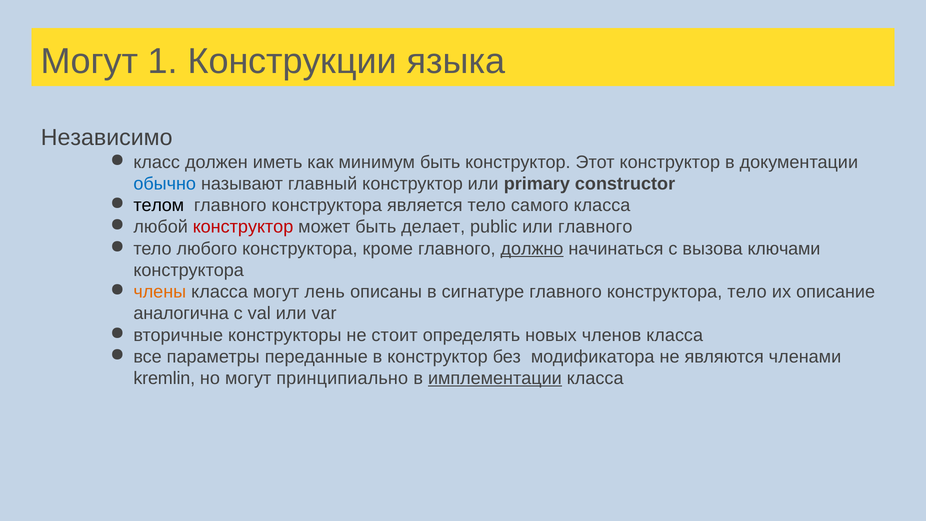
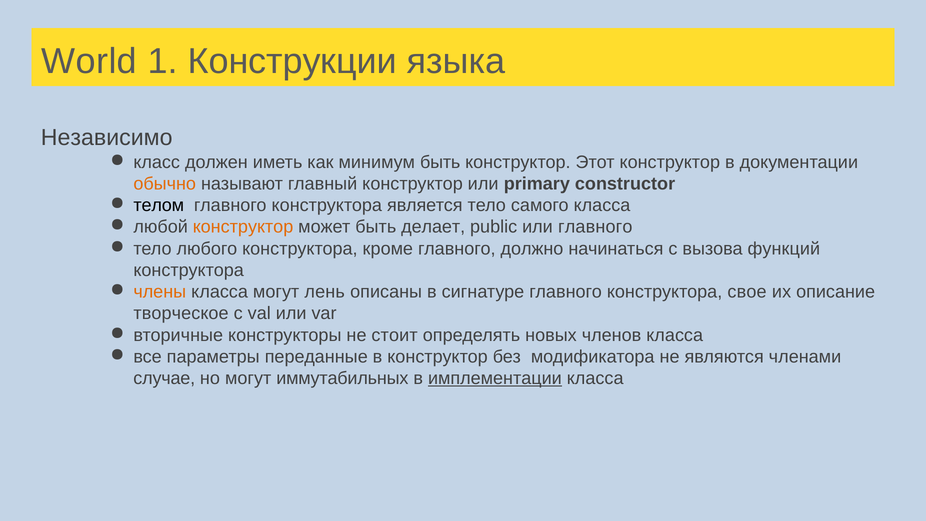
Могут: Могут -> World (89, 61)
обычно colour: blue -> orange (165, 184)
конструктор colour: red -> orange (243, 227)
должно underline: present -> none (532, 249)
ключами: ключами -> функций (784, 249)
конструктора тело: тело -> свое (747, 292)
аналогична: аналогична -> творческое (181, 313)
kremlin: kremlin -> случае (164, 378)
принципиально: принципиально -> иммутабильных (342, 378)
